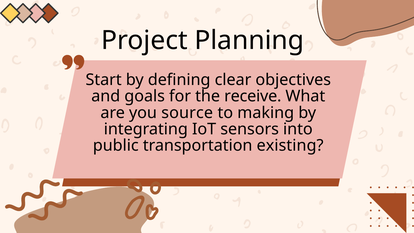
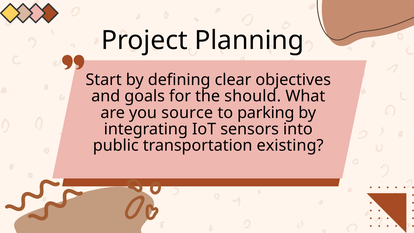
receive: receive -> should (253, 96)
making: making -> parking (266, 113)
